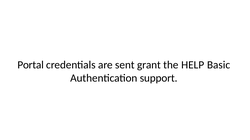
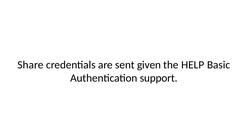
Portal: Portal -> Share (31, 65)
grant: grant -> given (149, 65)
